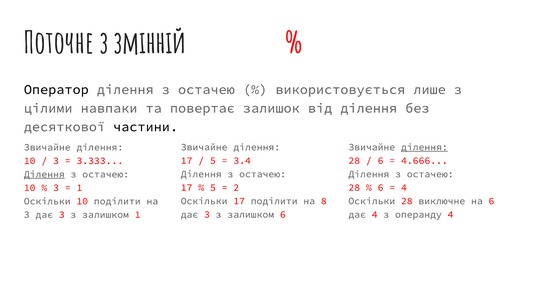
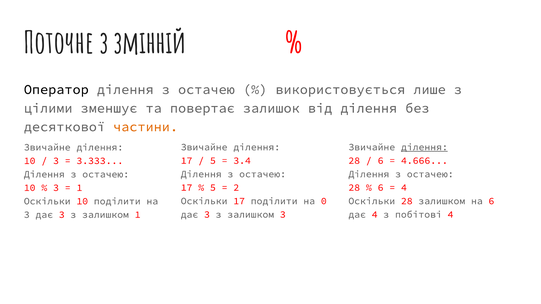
навпаки: навпаки -> зменшує (109, 108)
частини colour: black -> orange (146, 127)
Ділення underline: present -> none (44, 174)
8: 8 -> 0 (324, 201)
28 виключне: виключне -> залишком (442, 201)
залишком 6: 6 -> 3 (283, 215)
операнду: операнду -> побітові (418, 215)
